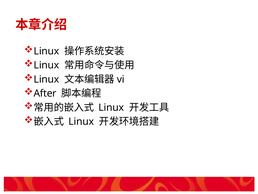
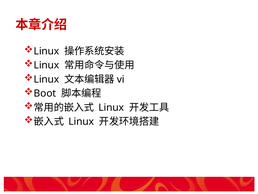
After: After -> Boot (45, 93)
